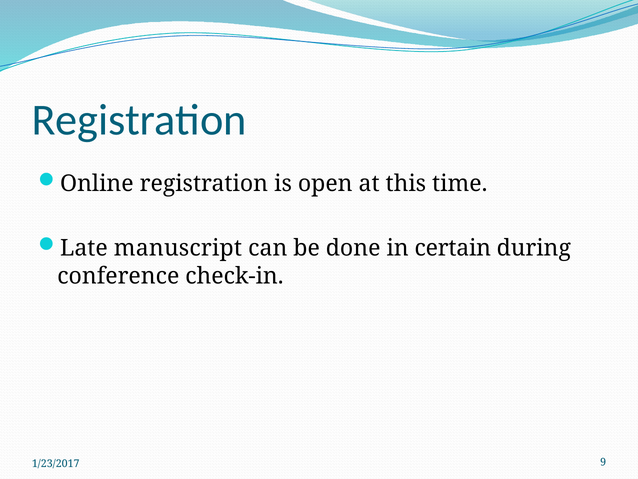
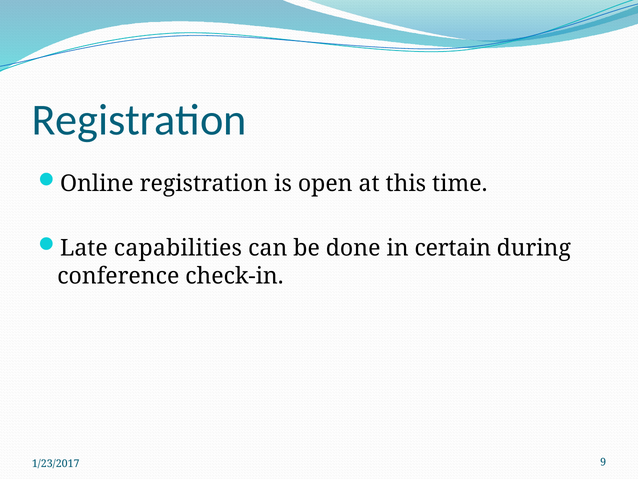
manuscript: manuscript -> capabilities (178, 248)
